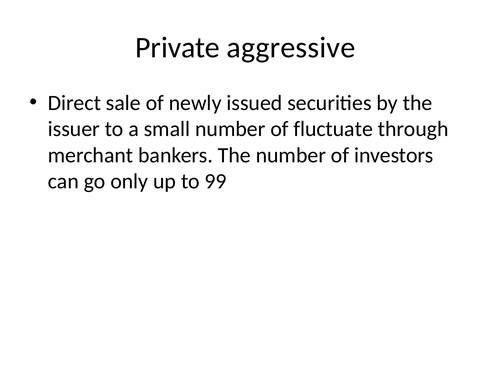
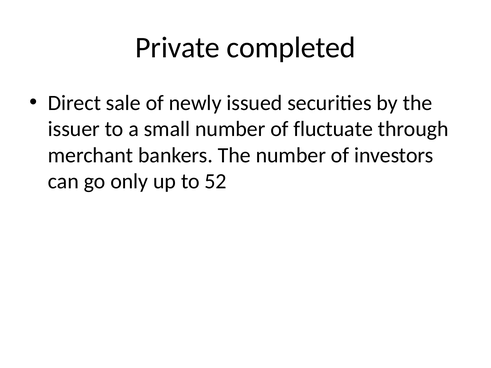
aggressive: aggressive -> completed (291, 48)
99: 99 -> 52 (216, 182)
